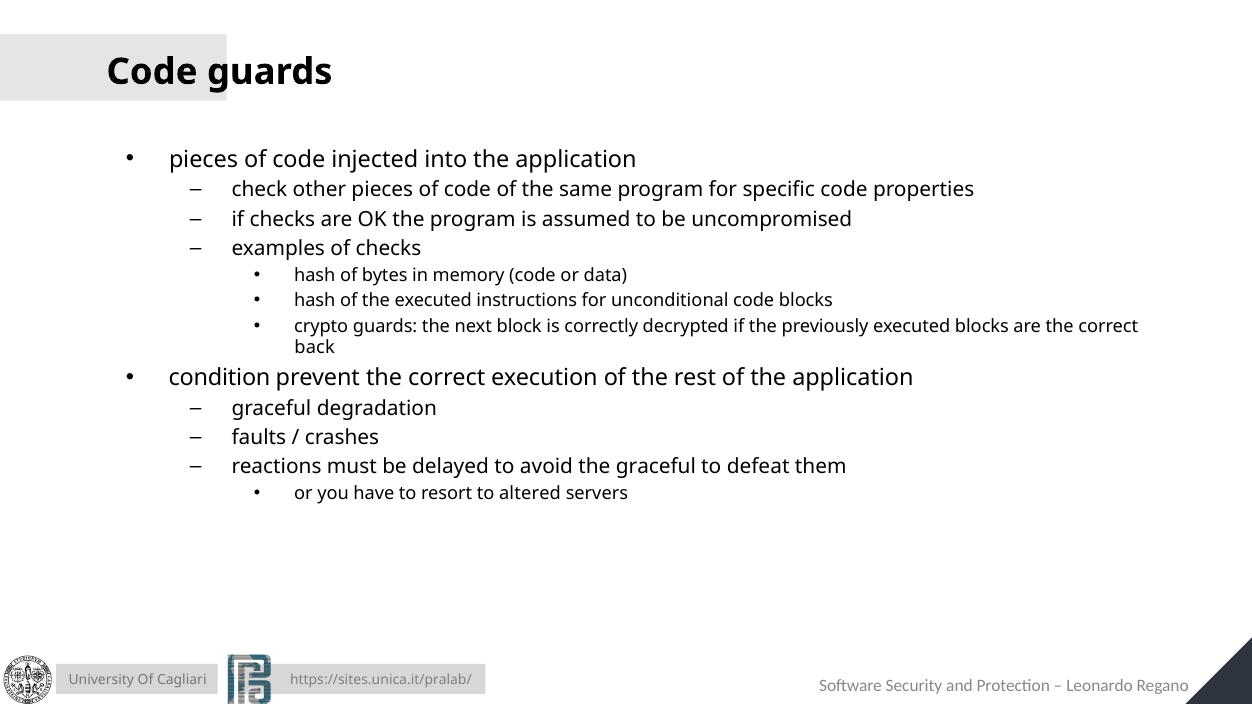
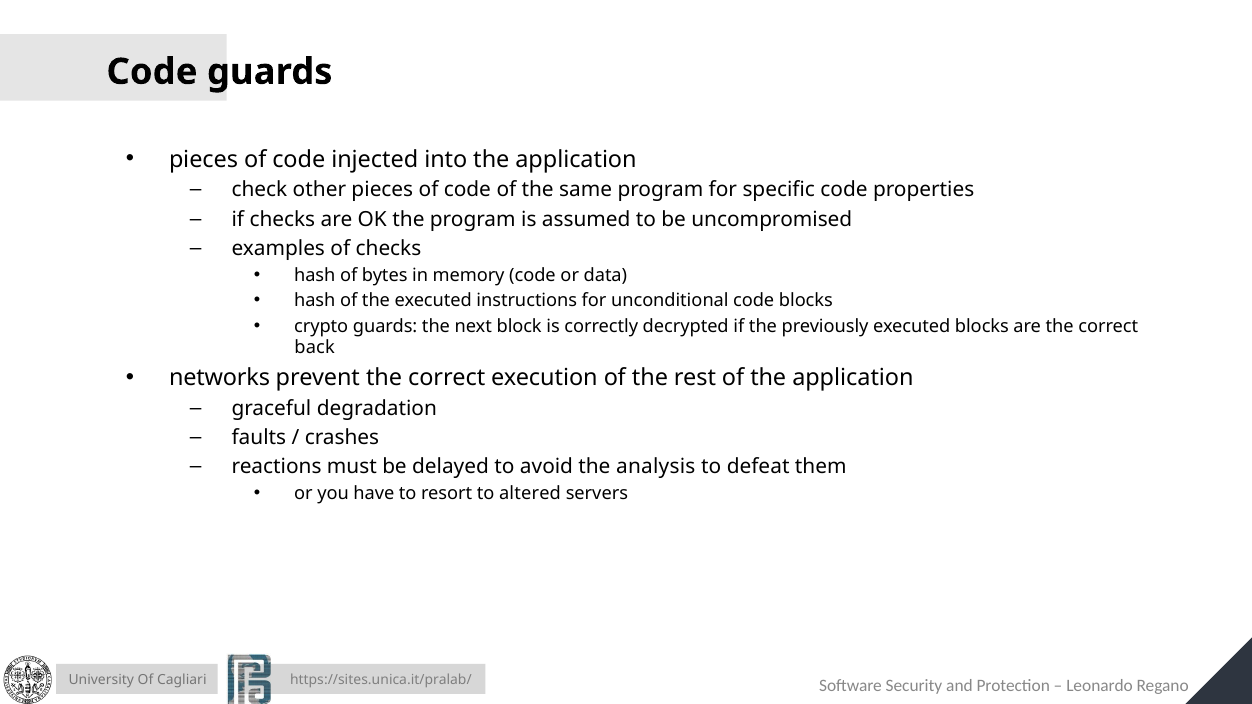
condition: condition -> networks (220, 378)
the graceful: graceful -> analysis (656, 467)
